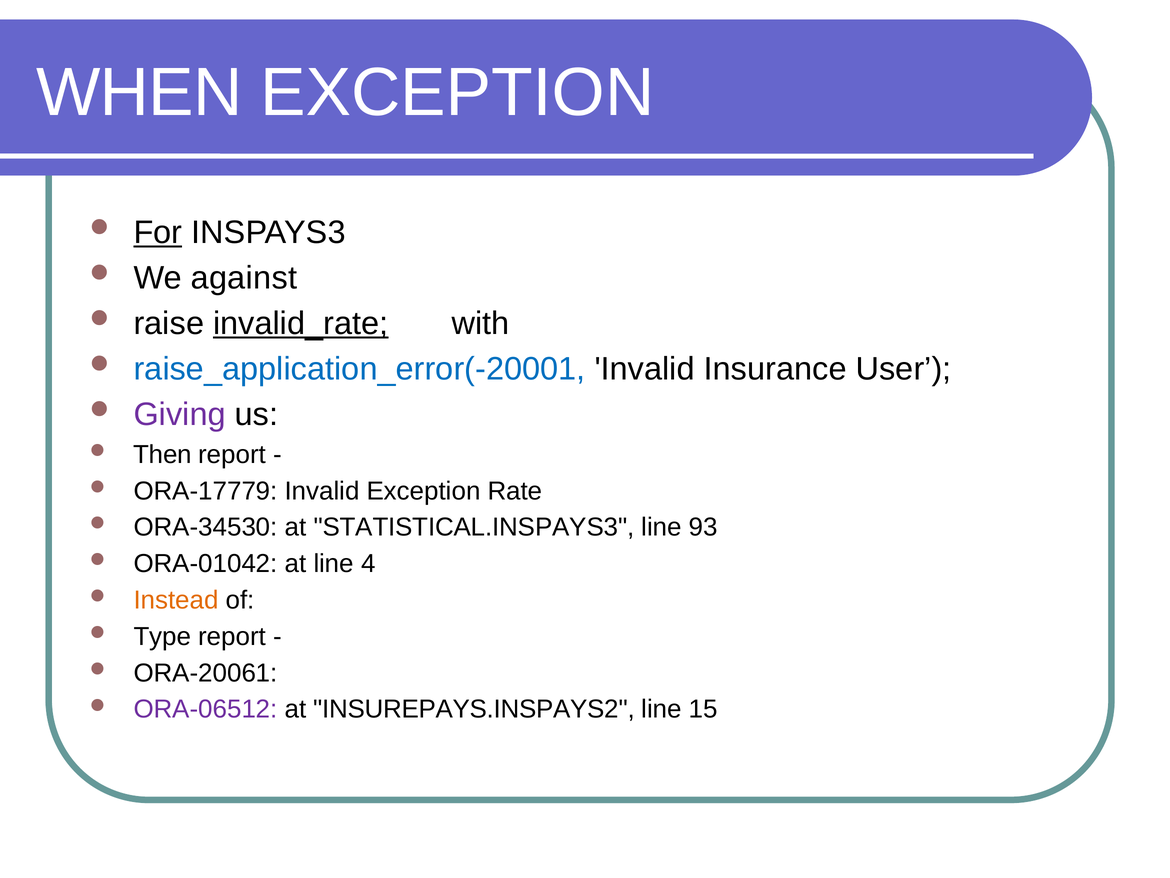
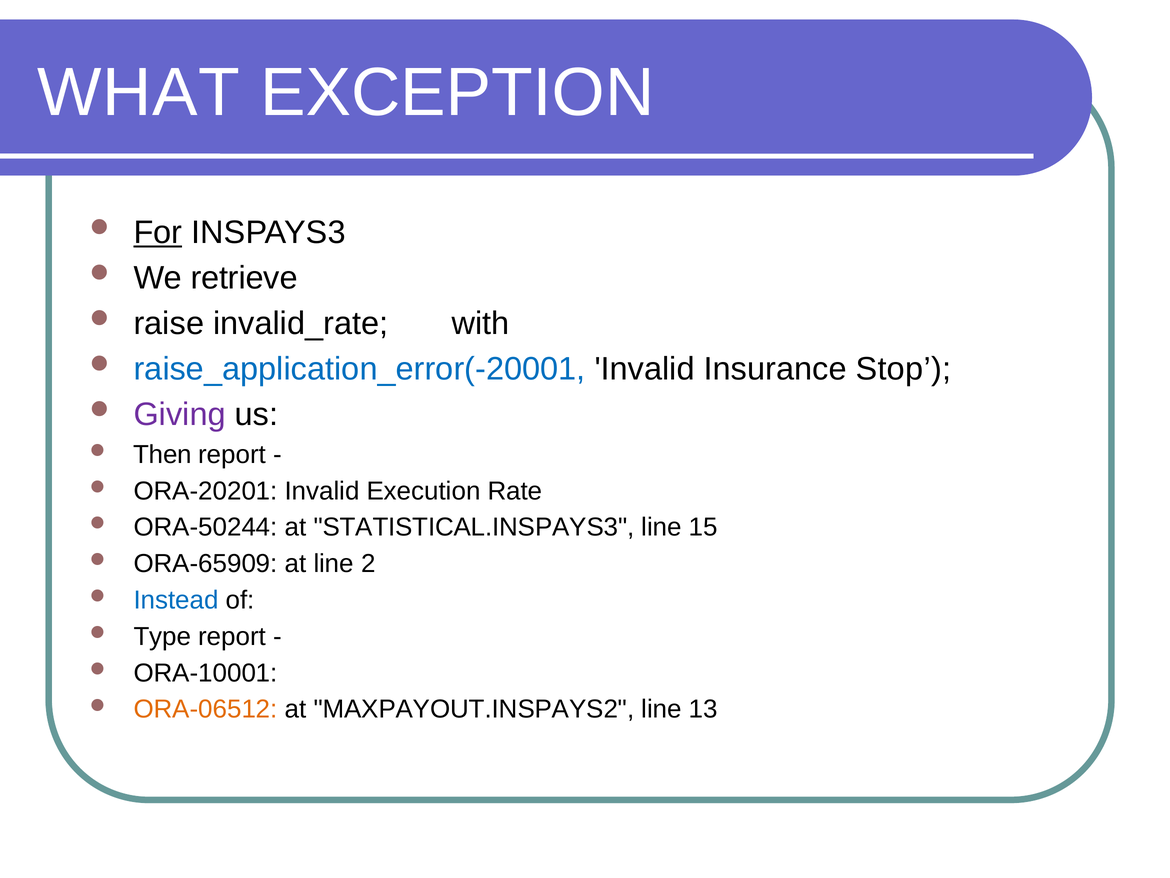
WHEN: WHEN -> WHAT (139, 92)
against: against -> retrieve (244, 278)
invalid_rate underline: present -> none (301, 323)
User: User -> Stop (903, 369)
ORA-17779: ORA-17779 -> ORA-20201 (206, 491)
Invalid Exception: Exception -> Execution (424, 491)
ORA-34530: ORA-34530 -> ORA-50244 (206, 527)
93: 93 -> 15 (703, 527)
ORA-01042: ORA-01042 -> ORA-65909 (206, 563)
4: 4 -> 2 (368, 563)
Instead colour: orange -> blue (176, 600)
ORA-20061: ORA-20061 -> ORA-10001 (206, 673)
ORA-06512 colour: purple -> orange (206, 709)
INSUREPAYS.INSPAYS2: INSUREPAYS.INSPAYS2 -> MAXPAYOUT.INSPAYS2 (474, 709)
15: 15 -> 13 (703, 709)
